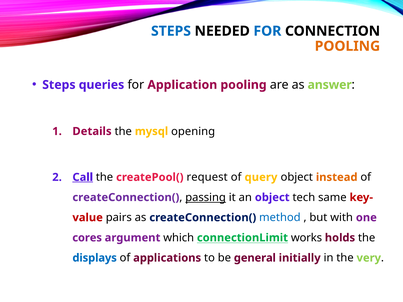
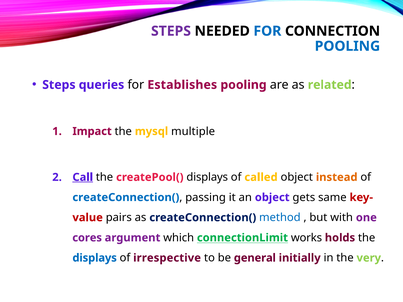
STEPS colour: blue -> purple (171, 31)
POOLING colour: orange -> blue (347, 46)
Application: Application -> Establishes (182, 85)
answer: answer -> related (330, 85)
Details: Details -> Impact (92, 131)
opening: opening -> multiple (193, 131)
createPool( request: request -> displays (207, 177)
query: query -> called (261, 177)
createConnection( colour: purple -> blue (126, 198)
passing underline: present -> none (206, 198)
tech: tech -> gets (304, 198)
applications: applications -> irrespective (167, 258)
